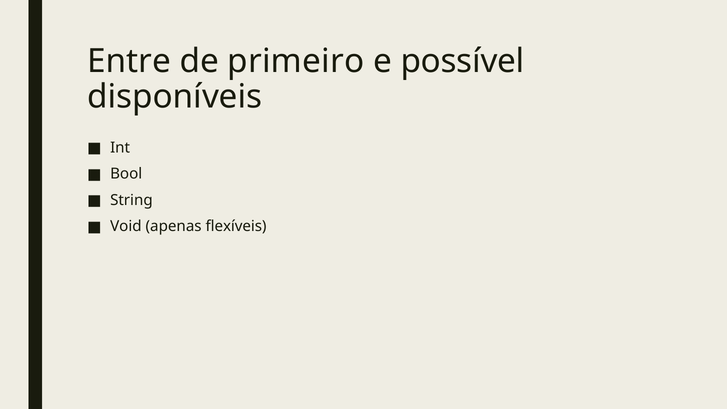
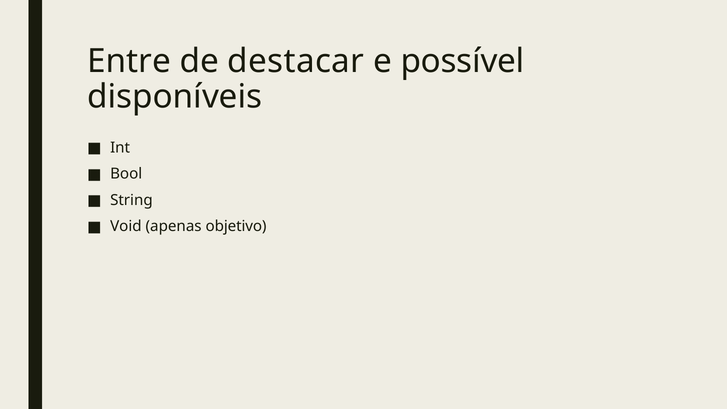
primeiro: primeiro -> destacar (296, 61)
flexíveis: flexíveis -> objetivo (236, 226)
